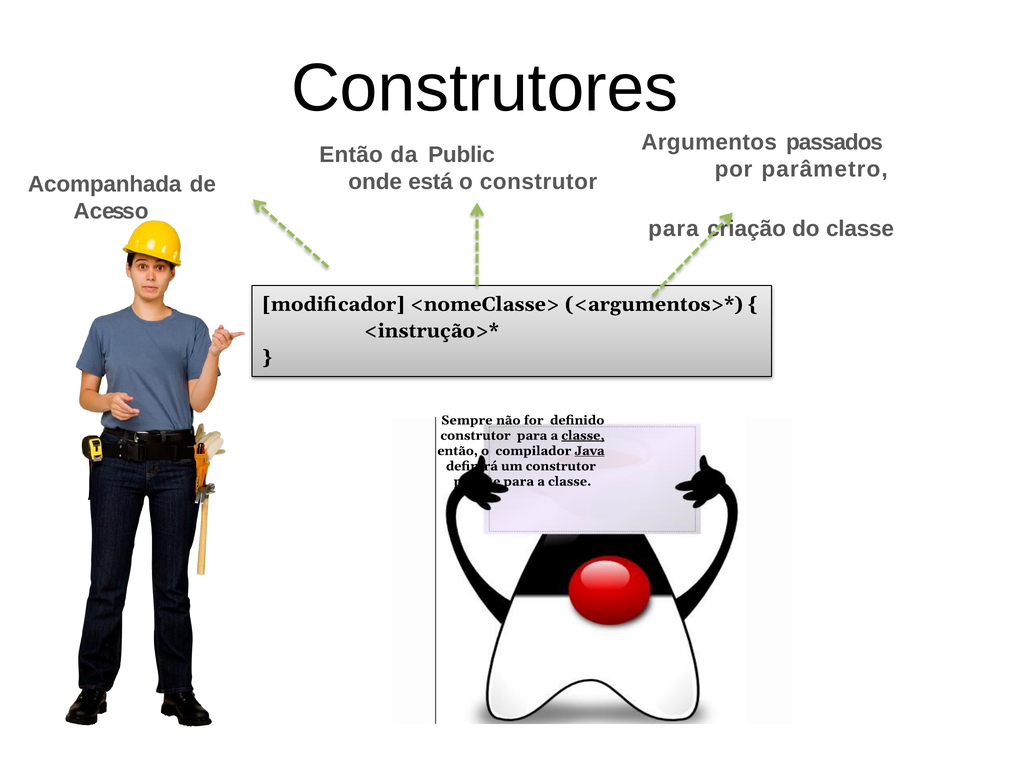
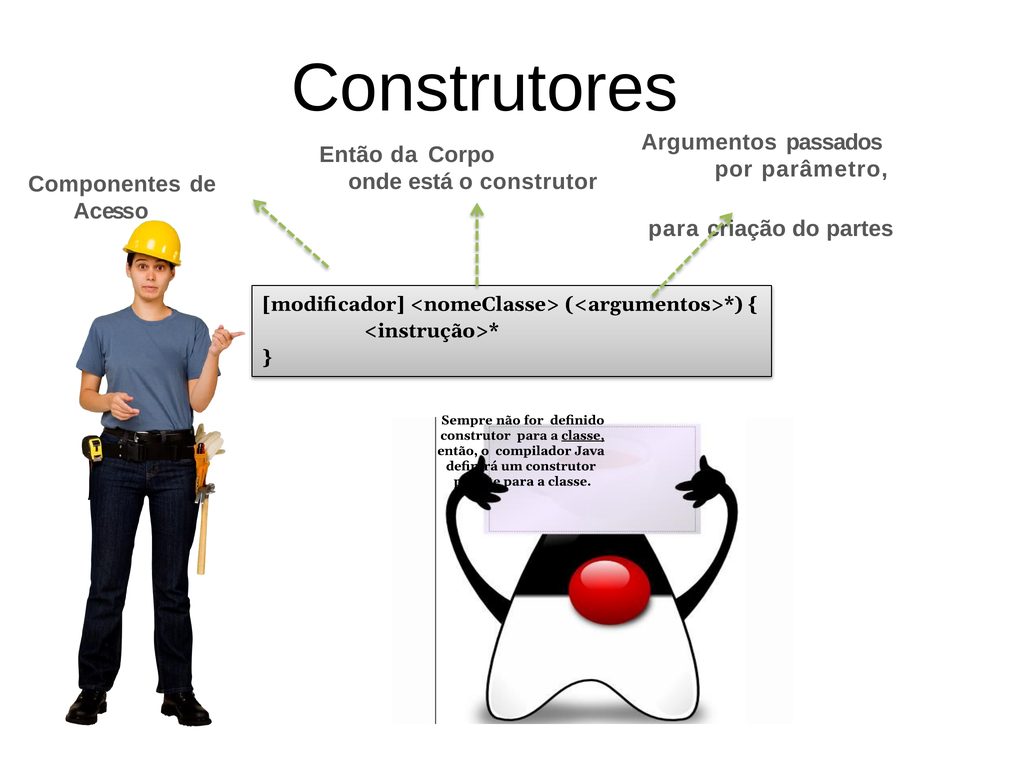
Public: Public -> Corpo (461, 155)
Acompanhada: Acompanhada -> Componentes (105, 184)
do classe: classe -> partes (860, 229)
Java underline: present -> none (590, 451)
